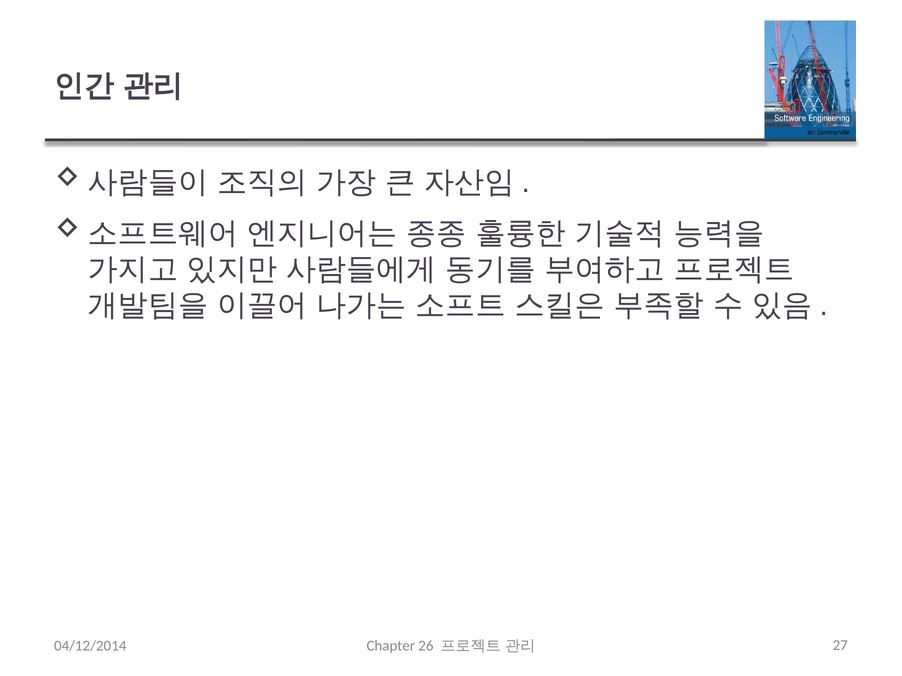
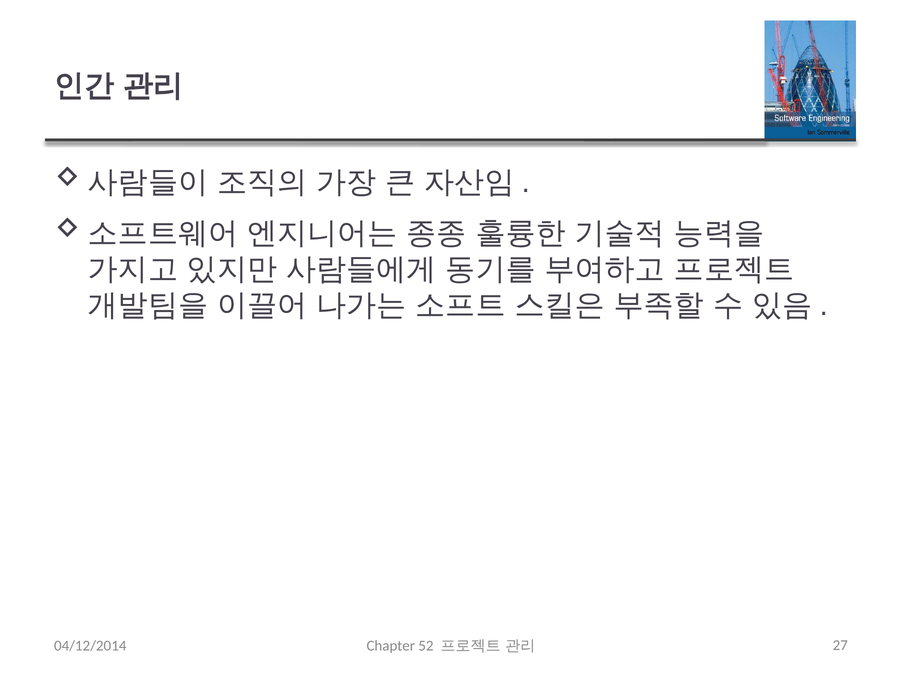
26: 26 -> 52 (426, 646)
